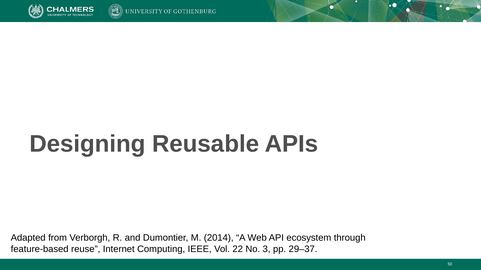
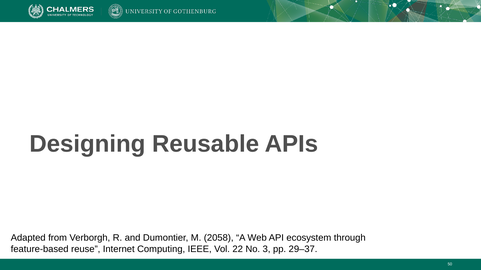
2014: 2014 -> 2058 (219, 238)
